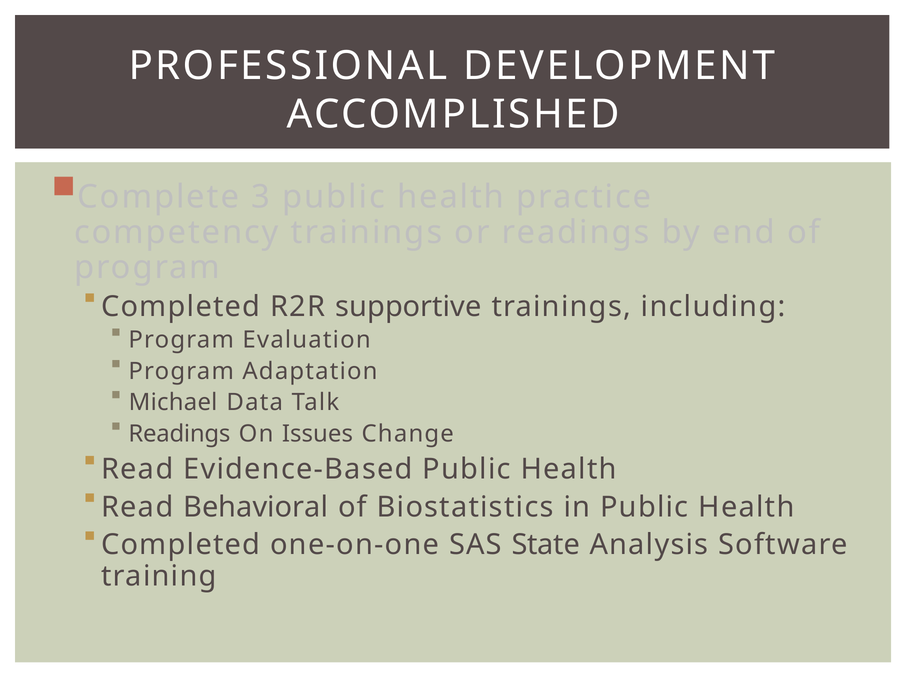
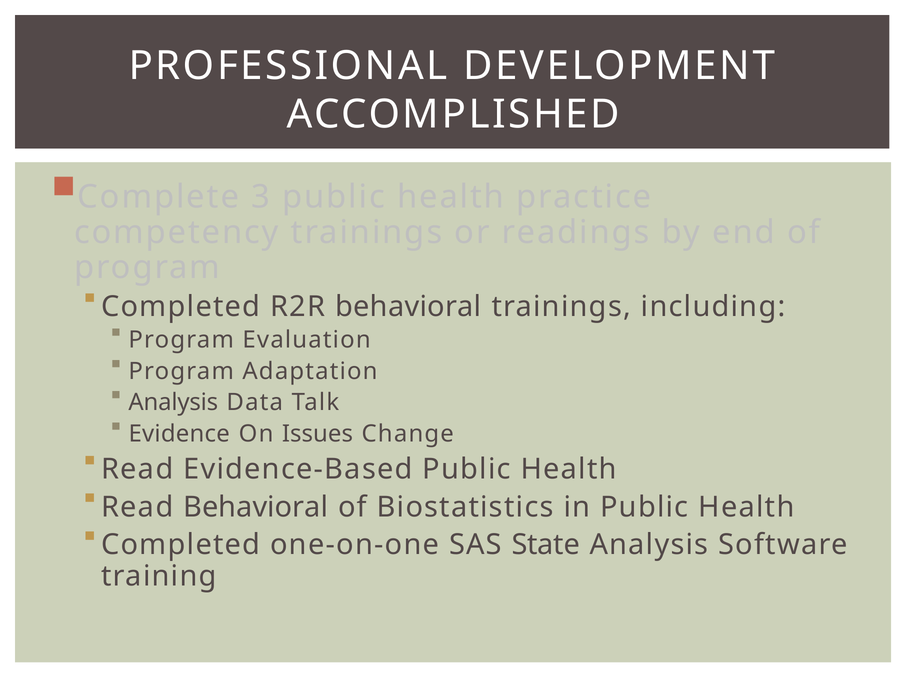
R2R supportive: supportive -> behavioral (408, 307)
Michael: Michael -> Analysis (173, 403)
Readings: Readings -> Evidence (179, 434)
